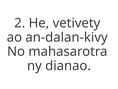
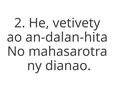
an-dalan-kivy: an-dalan-kivy -> an-dalan-hita (67, 37)
